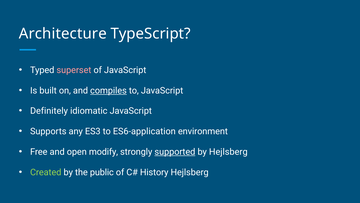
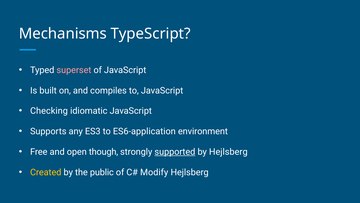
Architecture: Architecture -> Mechanisms (63, 33)
compiles underline: present -> none (108, 90)
Definitely: Definitely -> Checking (49, 111)
modify: modify -> though (103, 152)
Created colour: light green -> yellow (46, 172)
History: History -> Modify (154, 172)
